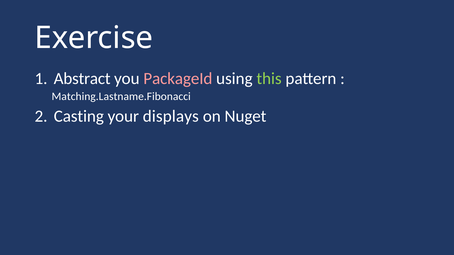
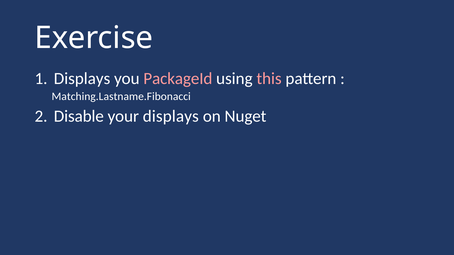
Abstract: Abstract -> Displays (82, 79)
this colour: light green -> pink (269, 79)
Casting: Casting -> Disable (79, 117)
